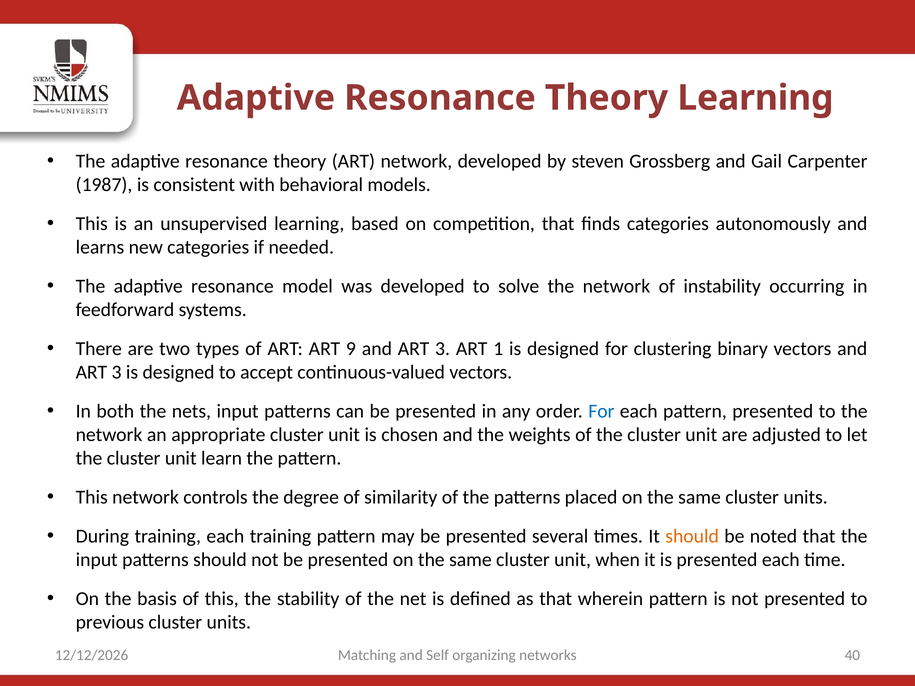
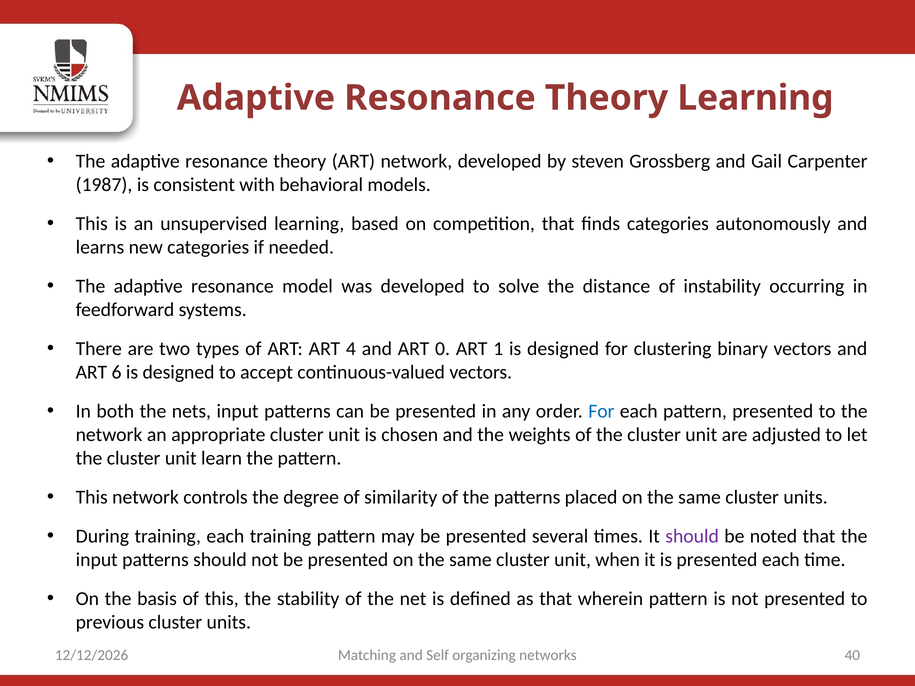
solve the network: network -> distance (616, 286)
9: 9 -> 4 (351, 349)
3: 3 -> 0 (443, 349)
3: 3 -> 6 (117, 372)
should colour: orange -> purple (692, 536)
